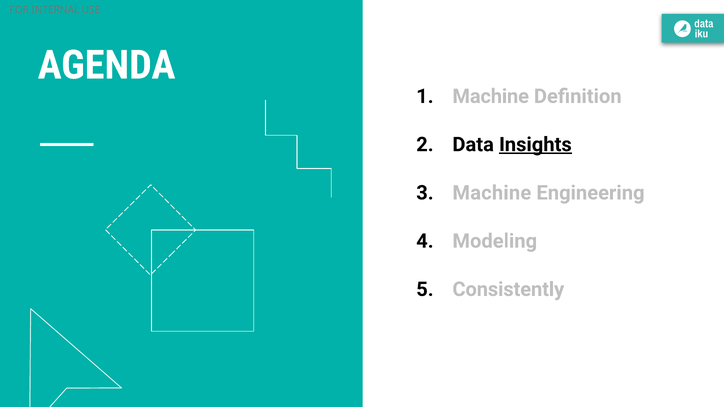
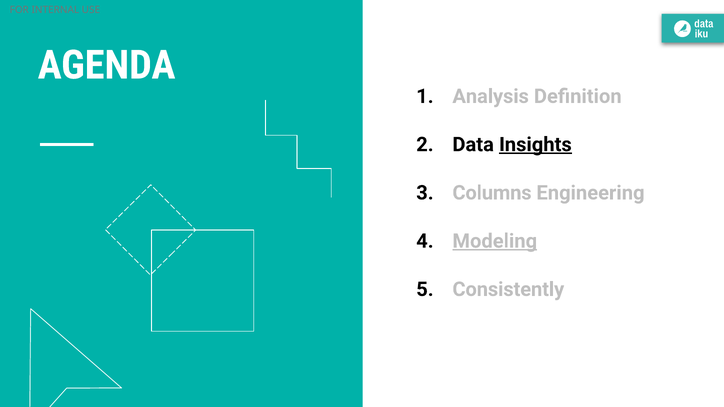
Machine: Machine -> Analysis (491, 96)
Machine: Machine -> Columns (492, 193)
Modeling underline: none -> present (495, 241)
